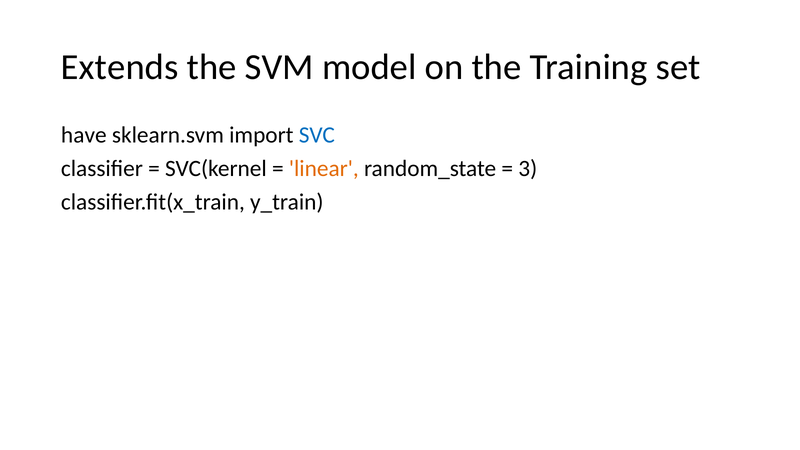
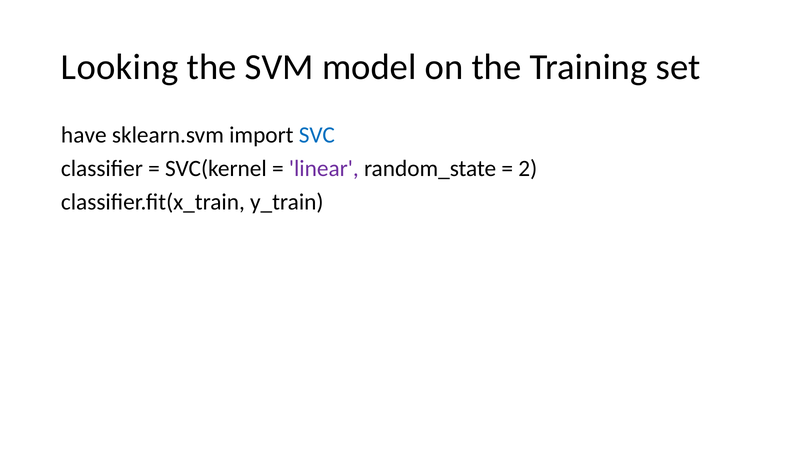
Extends: Extends -> Looking (120, 67)
linear colour: orange -> purple (324, 169)
3: 3 -> 2 (528, 169)
